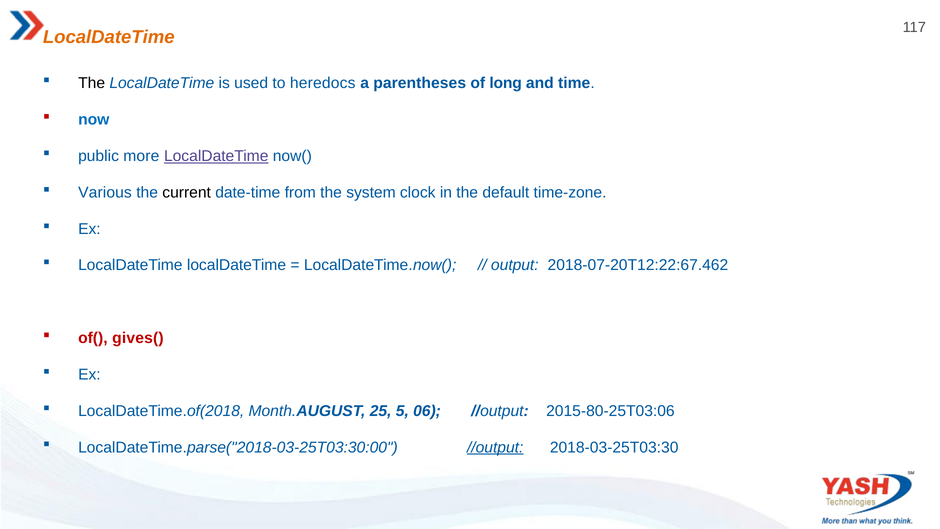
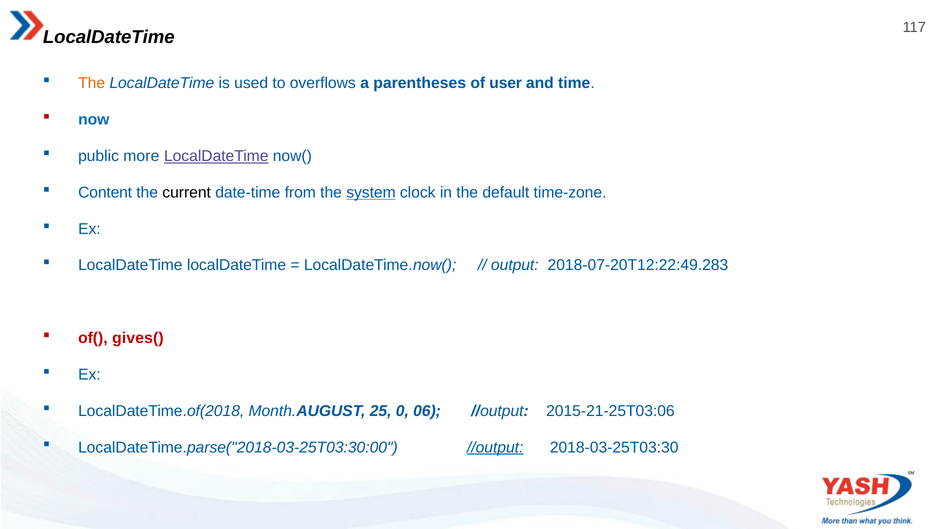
LocalDateTime colour: orange -> black (109, 37)
The colour: black -> orange (92, 83)
heredocs: heredocs -> overflows (323, 83)
long: long -> user (506, 83)
Various: Various -> Content (105, 192)
system underline: none -> present (371, 192)
2018-07-20T12:22:67.462: 2018-07-20T12:22:67.462 -> 2018-07-20T12:22:49.283 (638, 265)
5: 5 -> 0 (402, 411)
2015-80-25T03:06: 2015-80-25T03:06 -> 2015-21-25T03:06 (610, 411)
